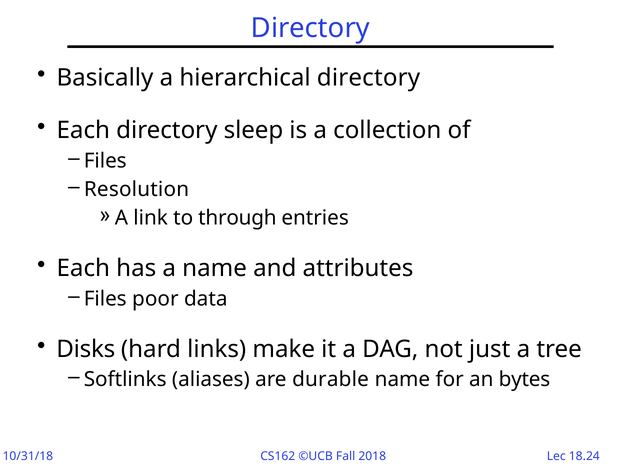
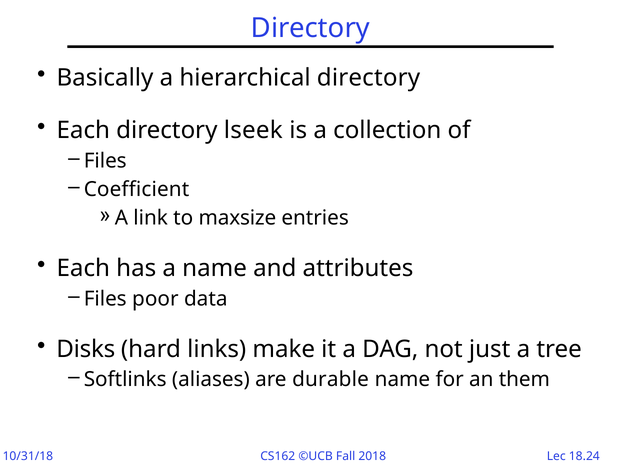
sleep: sleep -> lseek (253, 130)
Resolution: Resolution -> Coefficient (137, 189)
through: through -> maxsize (237, 218)
bytes: bytes -> them (524, 379)
